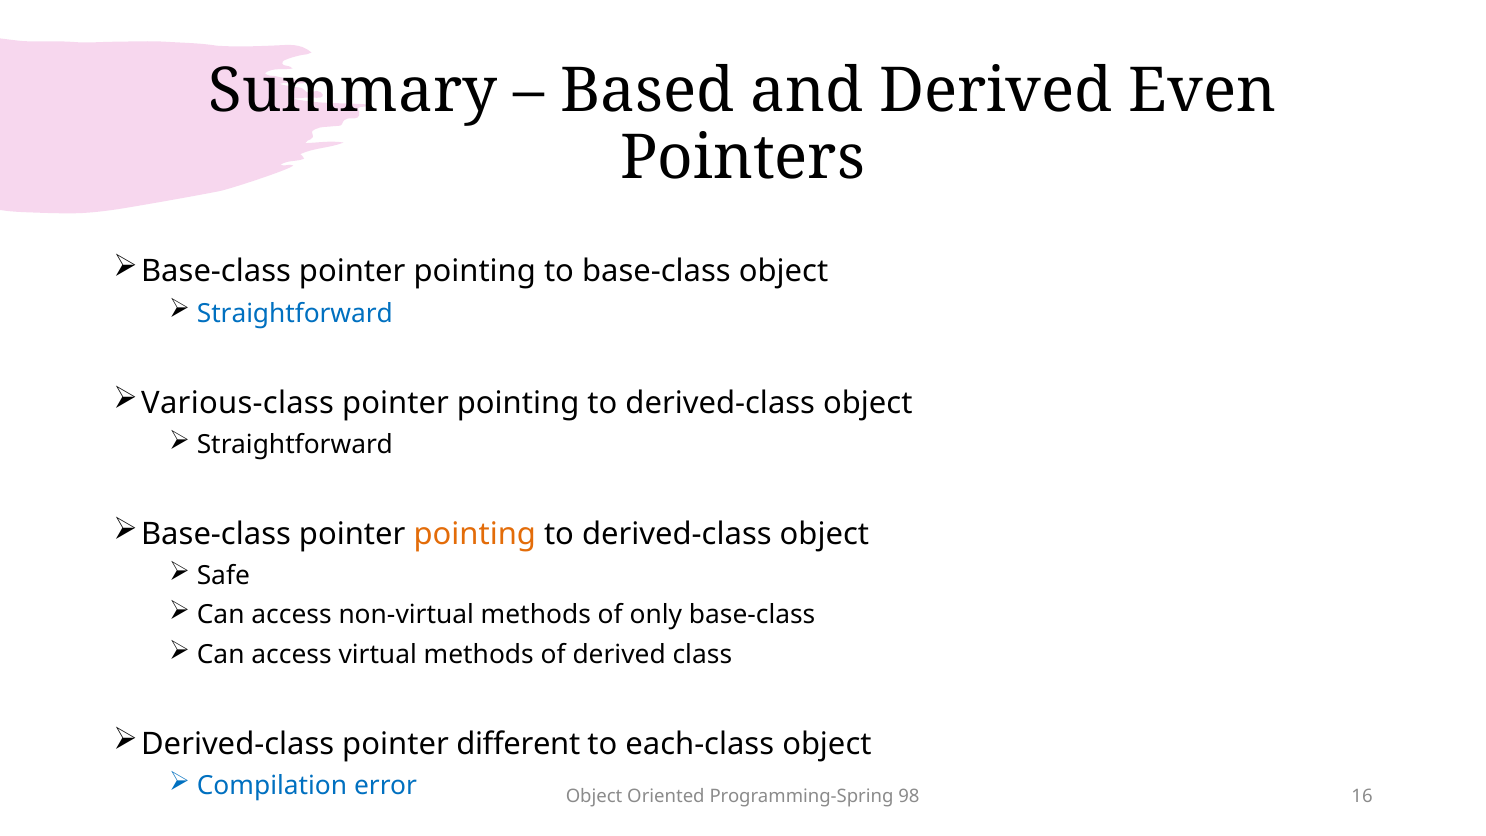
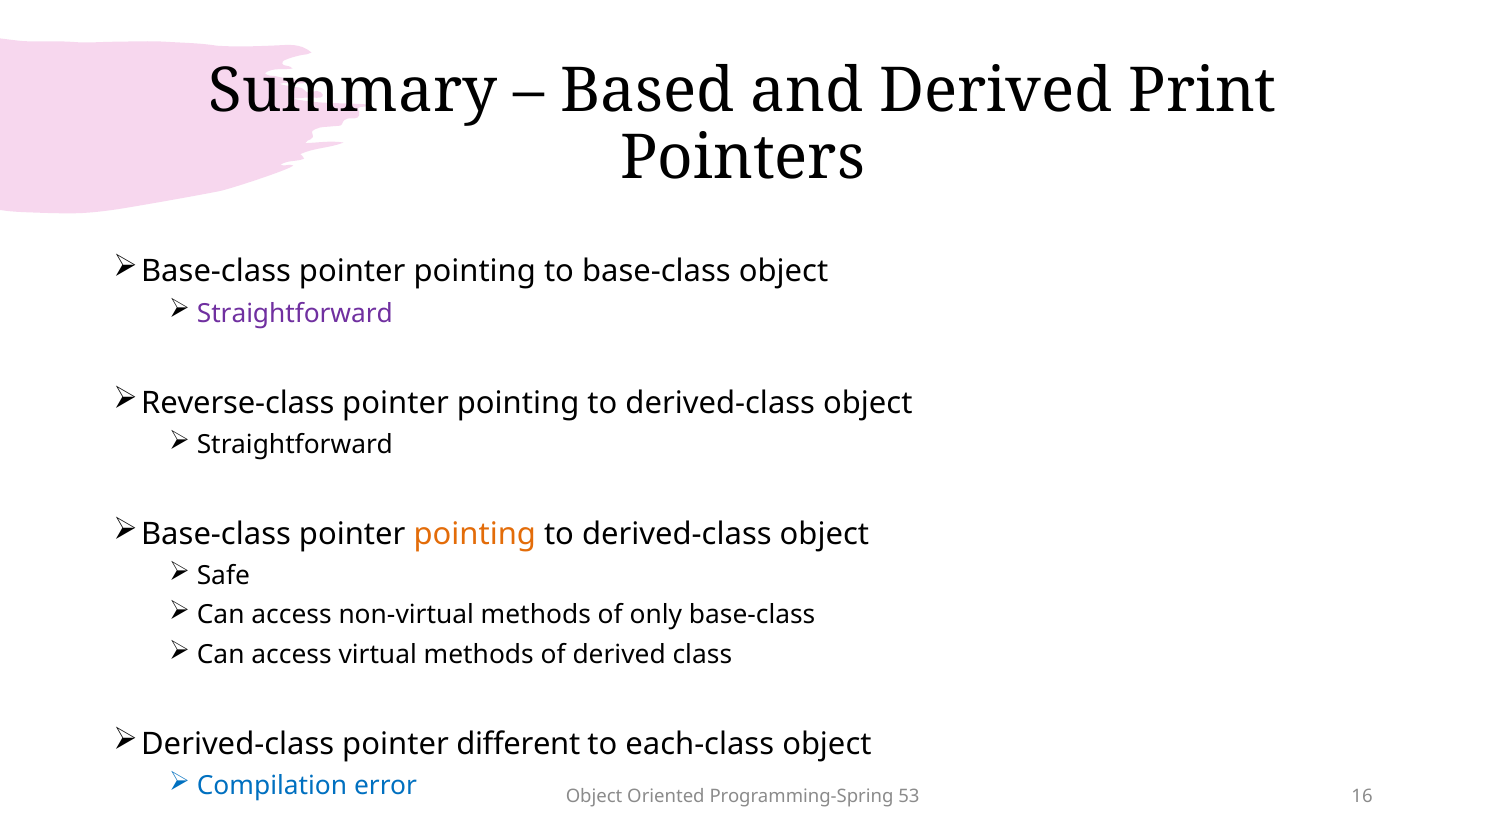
Even: Even -> Print (1203, 91)
Straightforward colour: blue -> purple (295, 313)
Various-class: Various-class -> Reverse-class (238, 403)
98: 98 -> 53 (909, 797)
